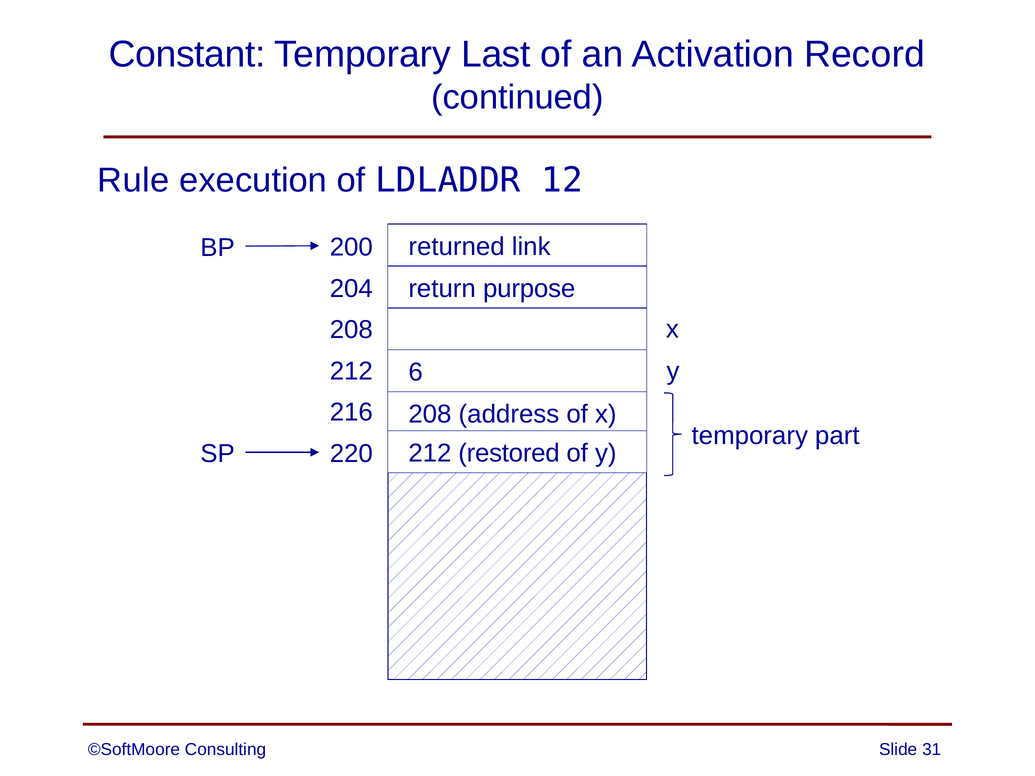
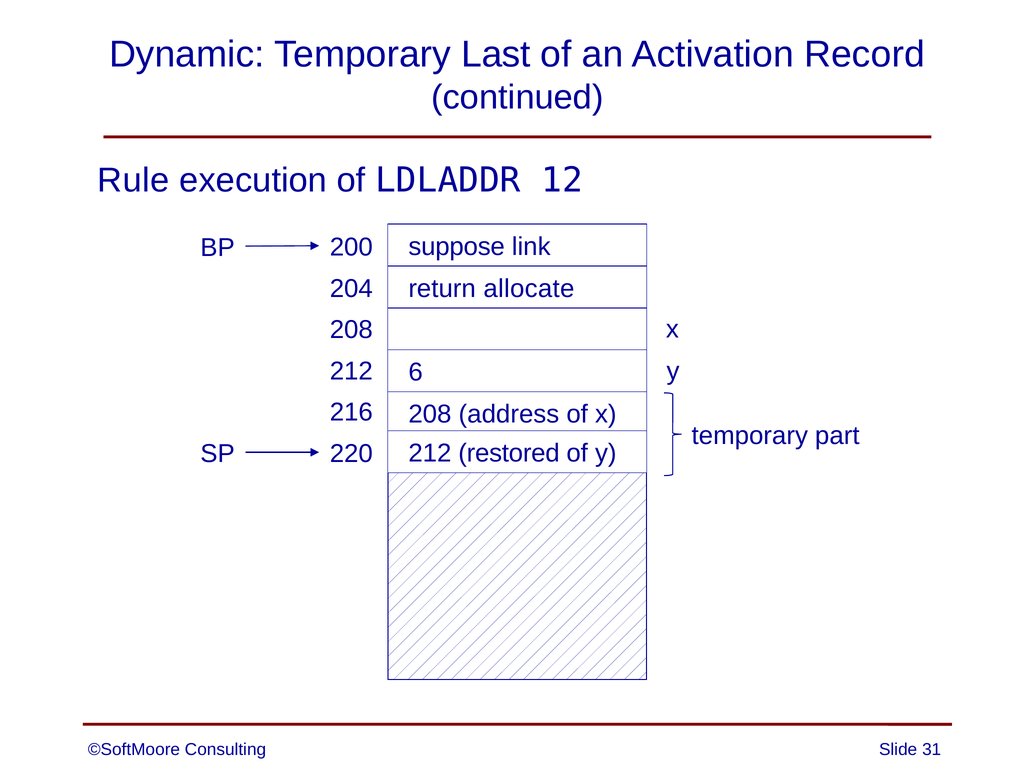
Constant: Constant -> Dynamic (187, 54)
returned: returned -> suppose (457, 247)
purpose: purpose -> allocate (529, 289)
